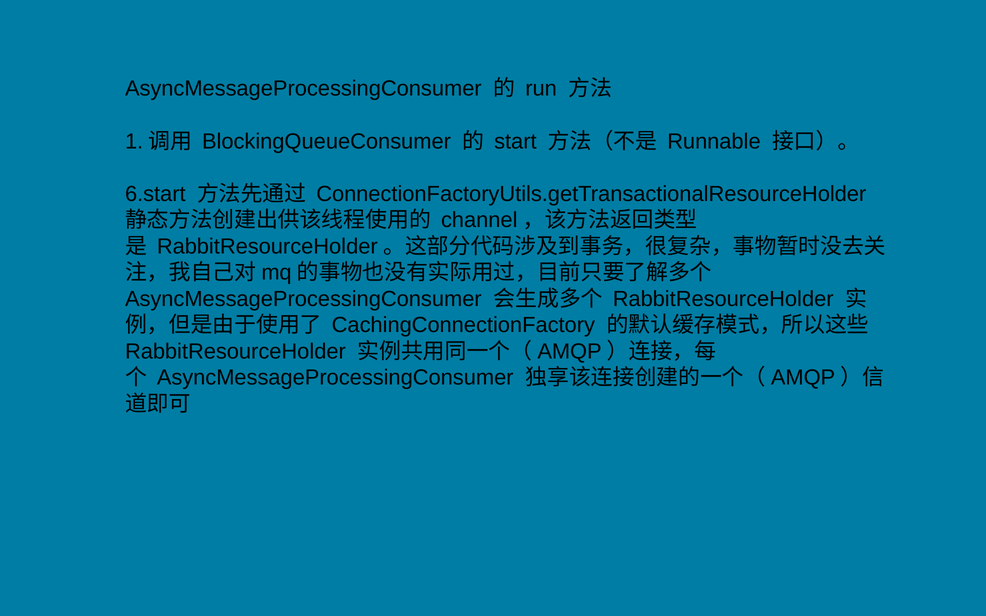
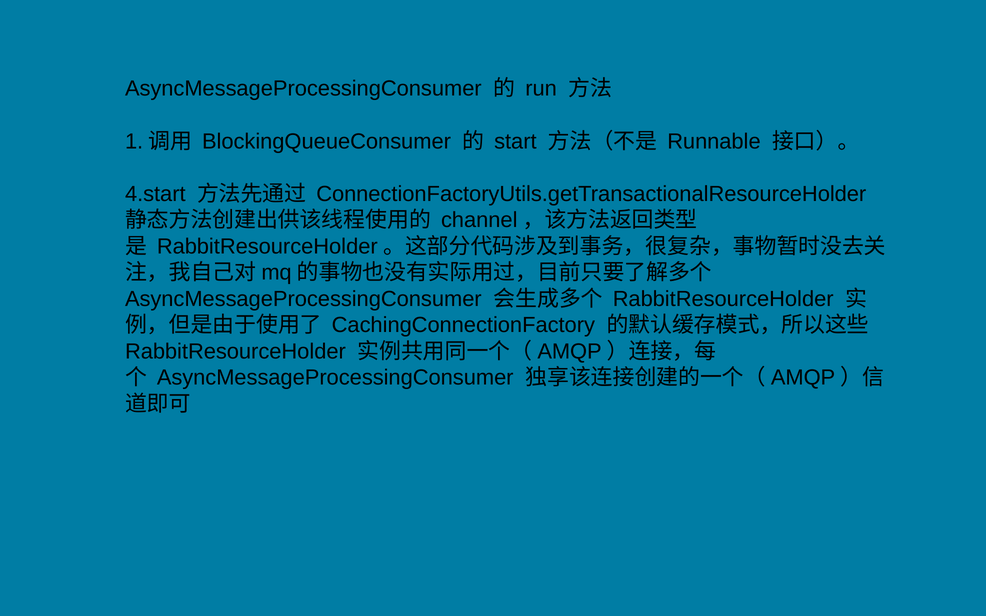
6.start: 6.start -> 4.start (155, 194)
